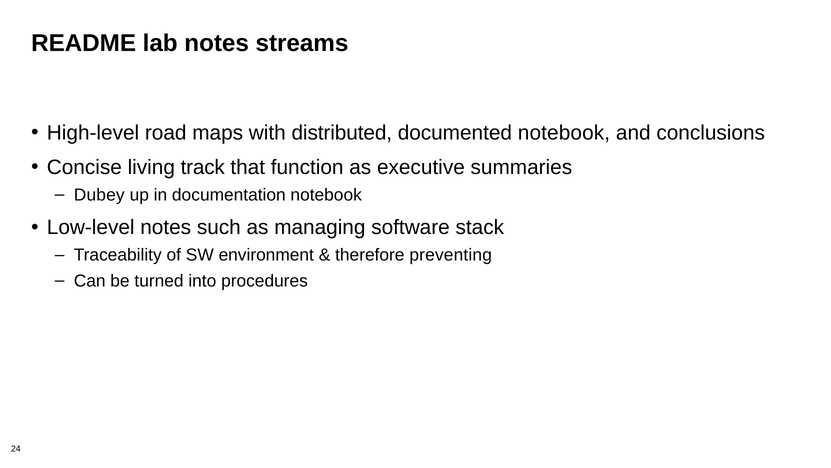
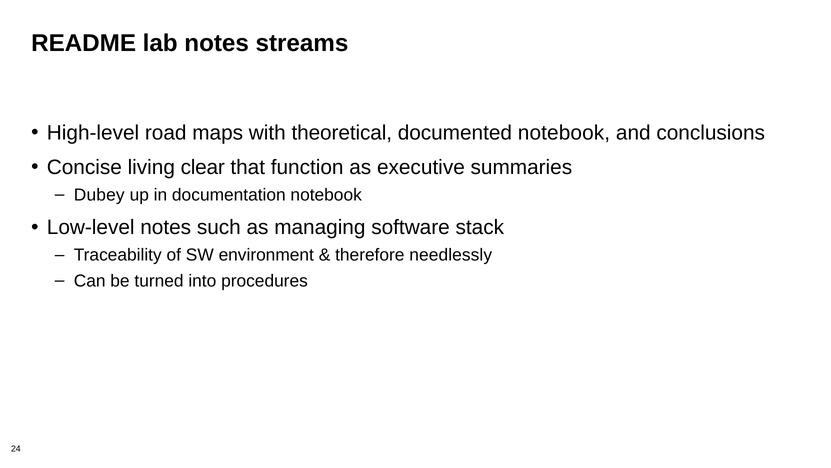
distributed: distributed -> theoretical (342, 133)
track: track -> clear (203, 167)
preventing: preventing -> needlessly (451, 255)
